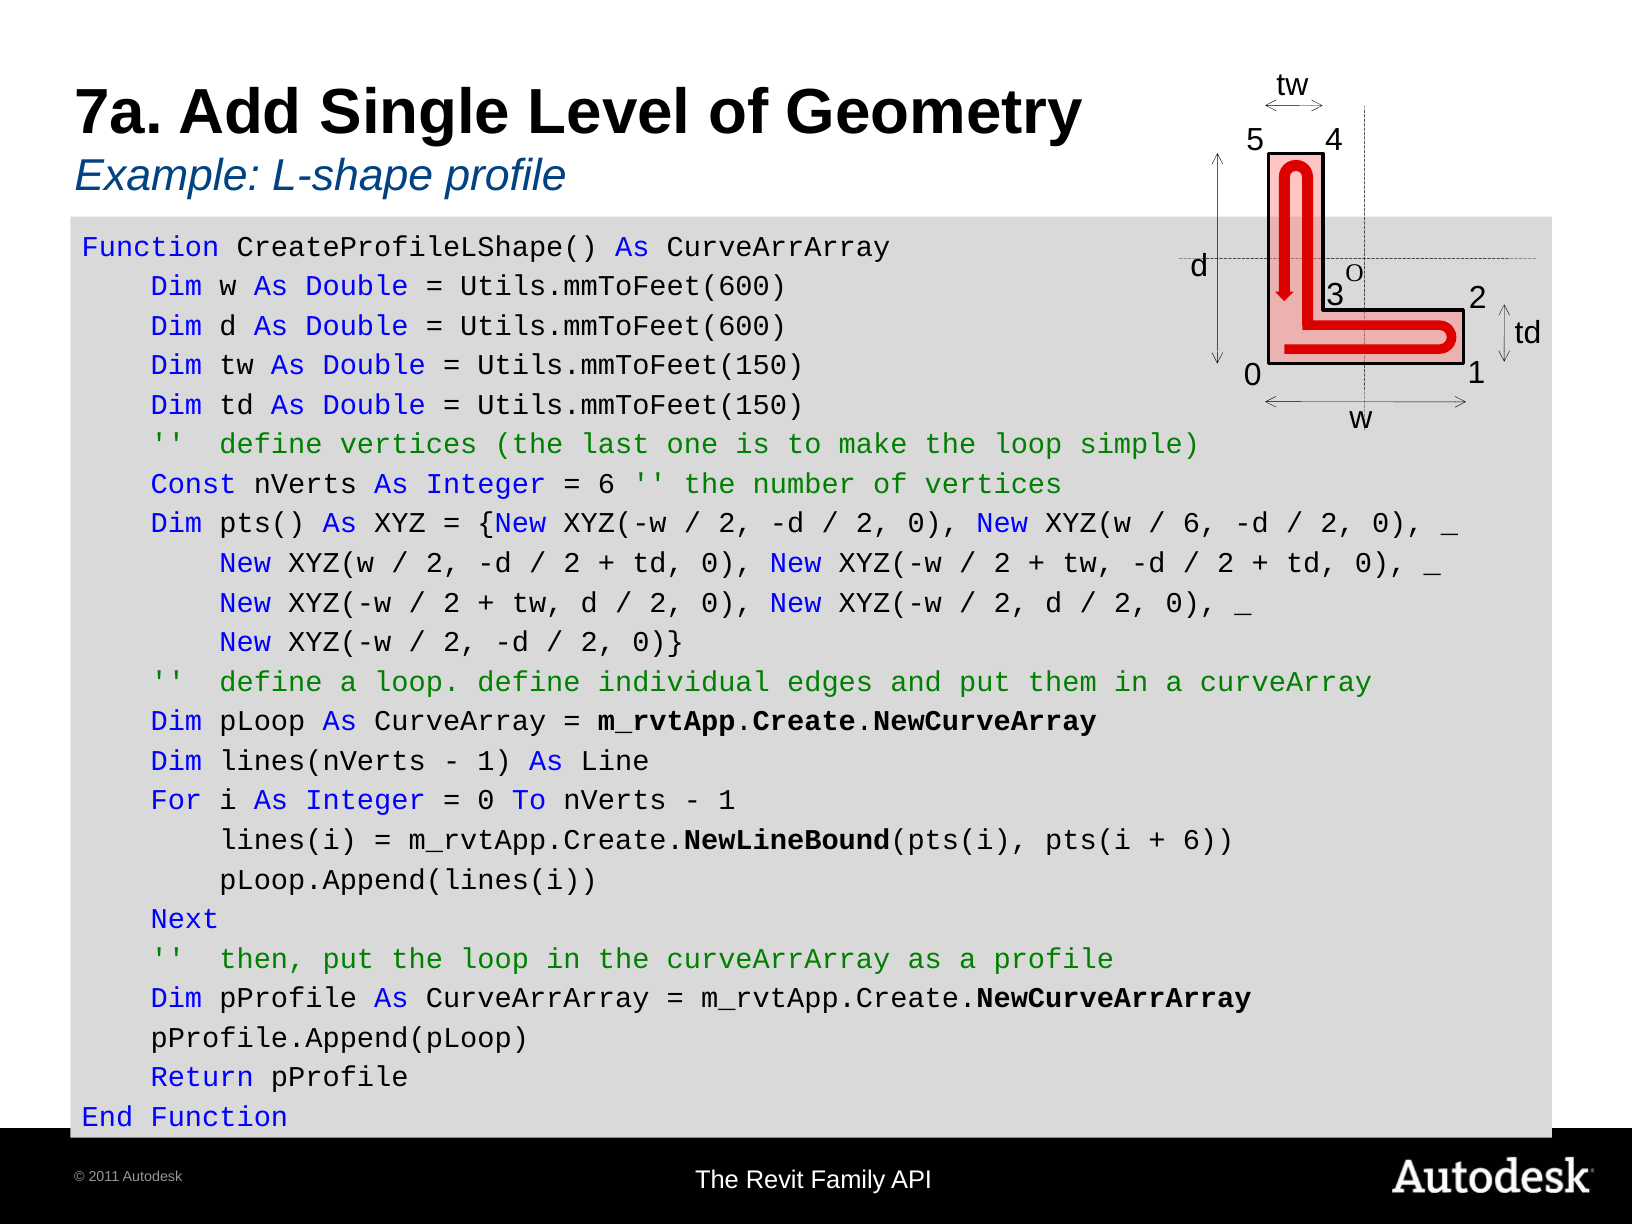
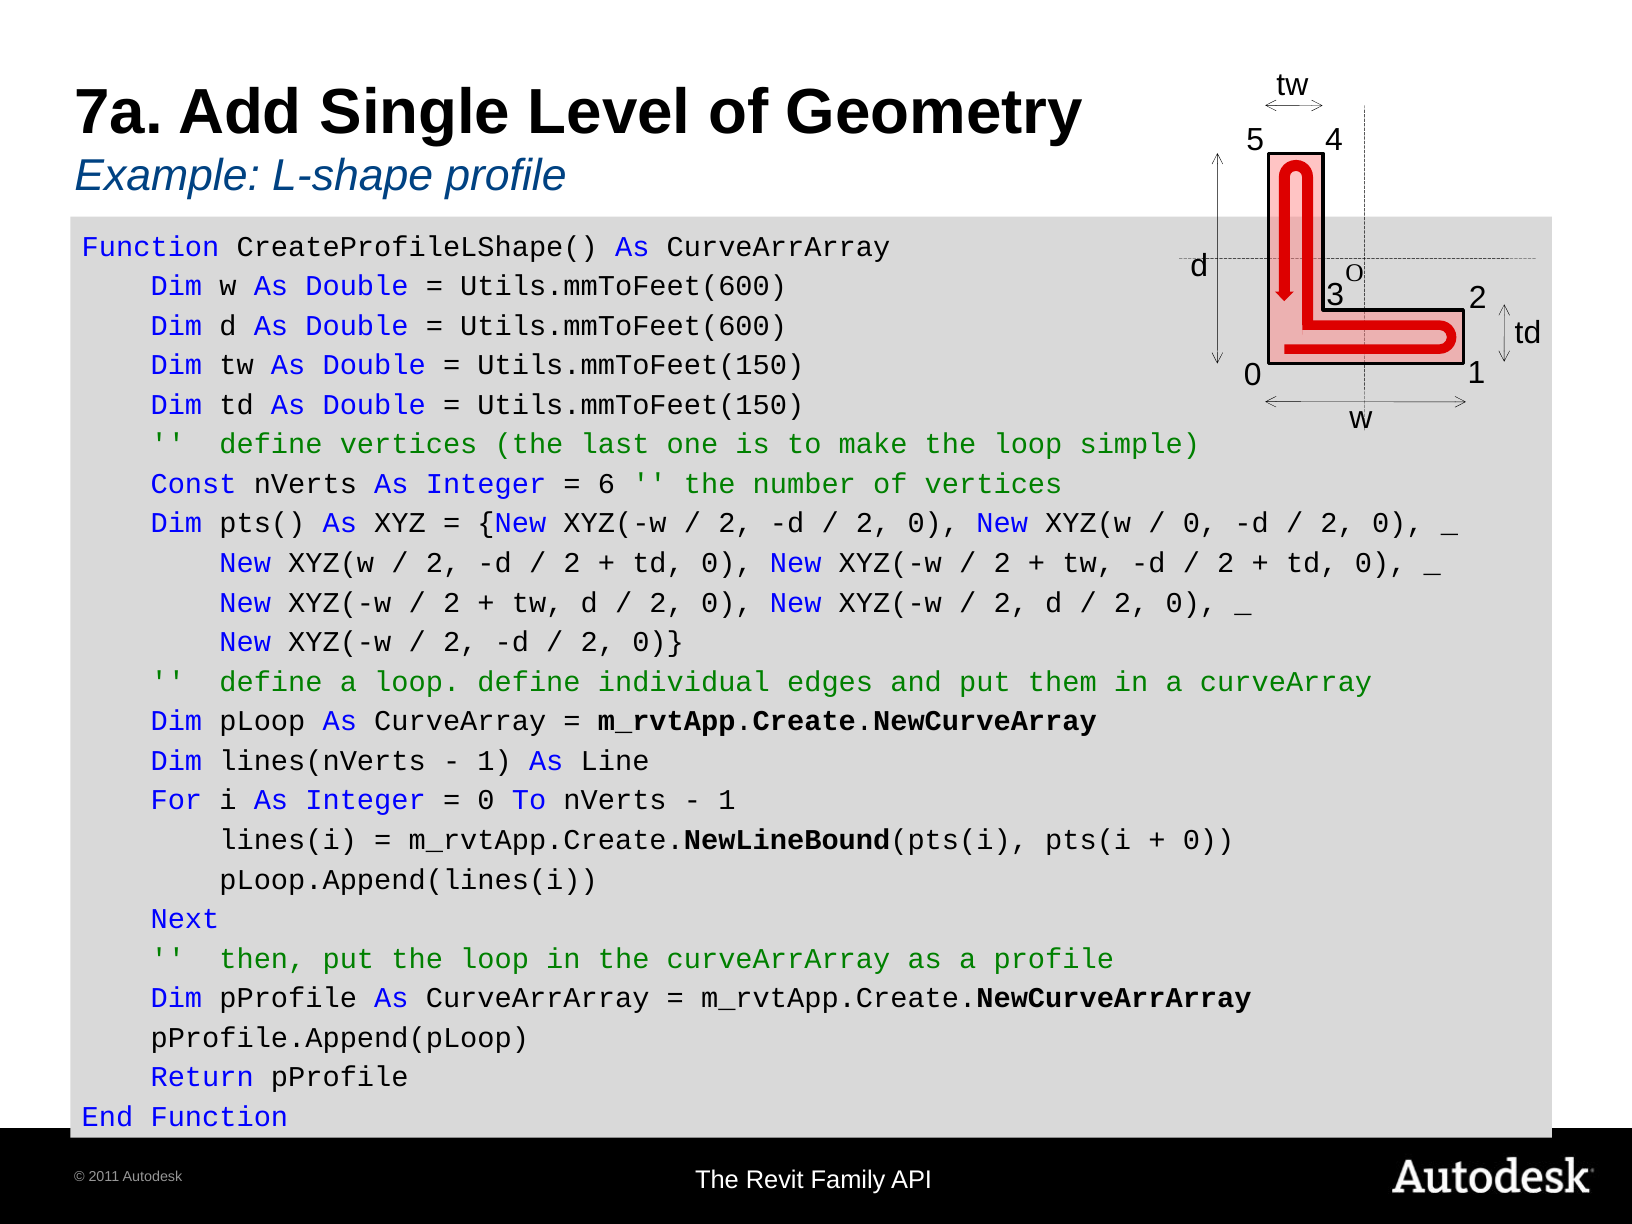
6: 6 -> 0 (1200, 523)
6: 6 -> 0 (1209, 840)
